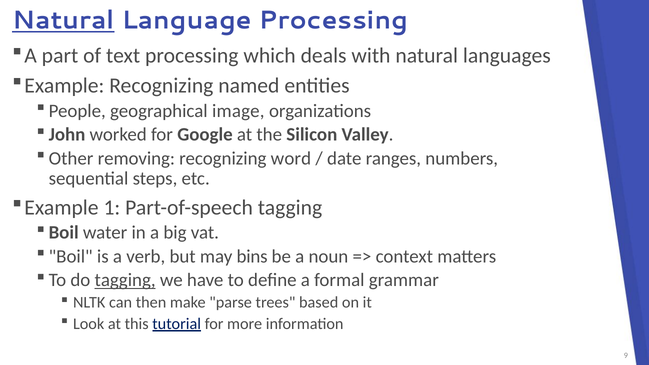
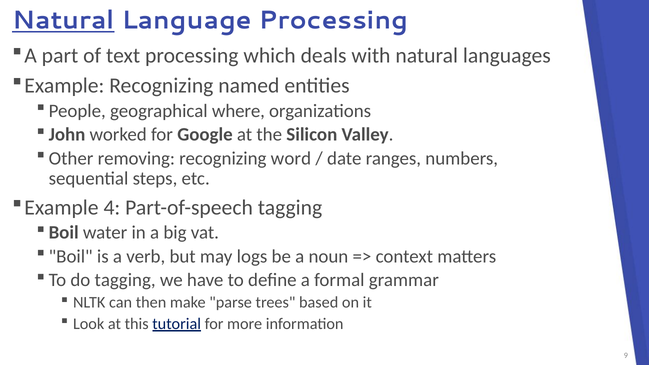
image: image -> where (238, 111)
1: 1 -> 4 (112, 207)
bins: bins -> logs (252, 257)
tagging underline: present -> none (125, 280)
